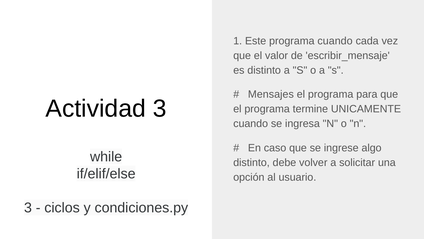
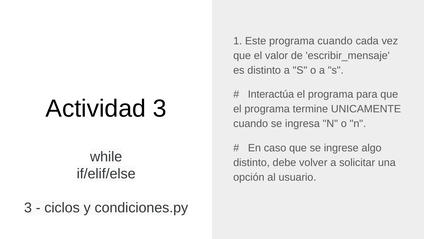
Mensajes: Mensajes -> Interactúa (271, 94)
